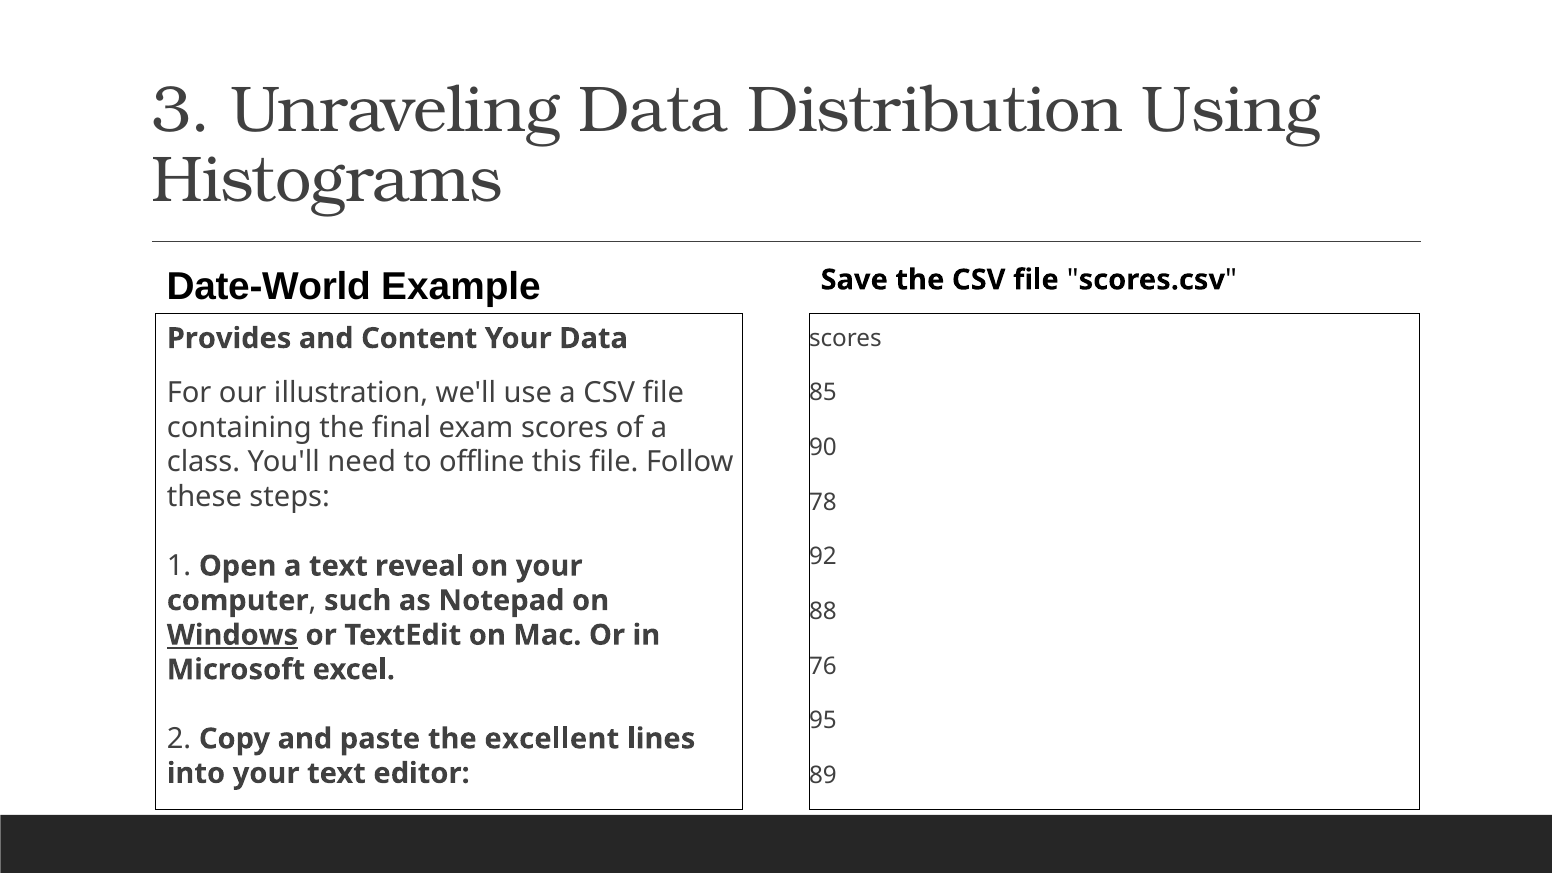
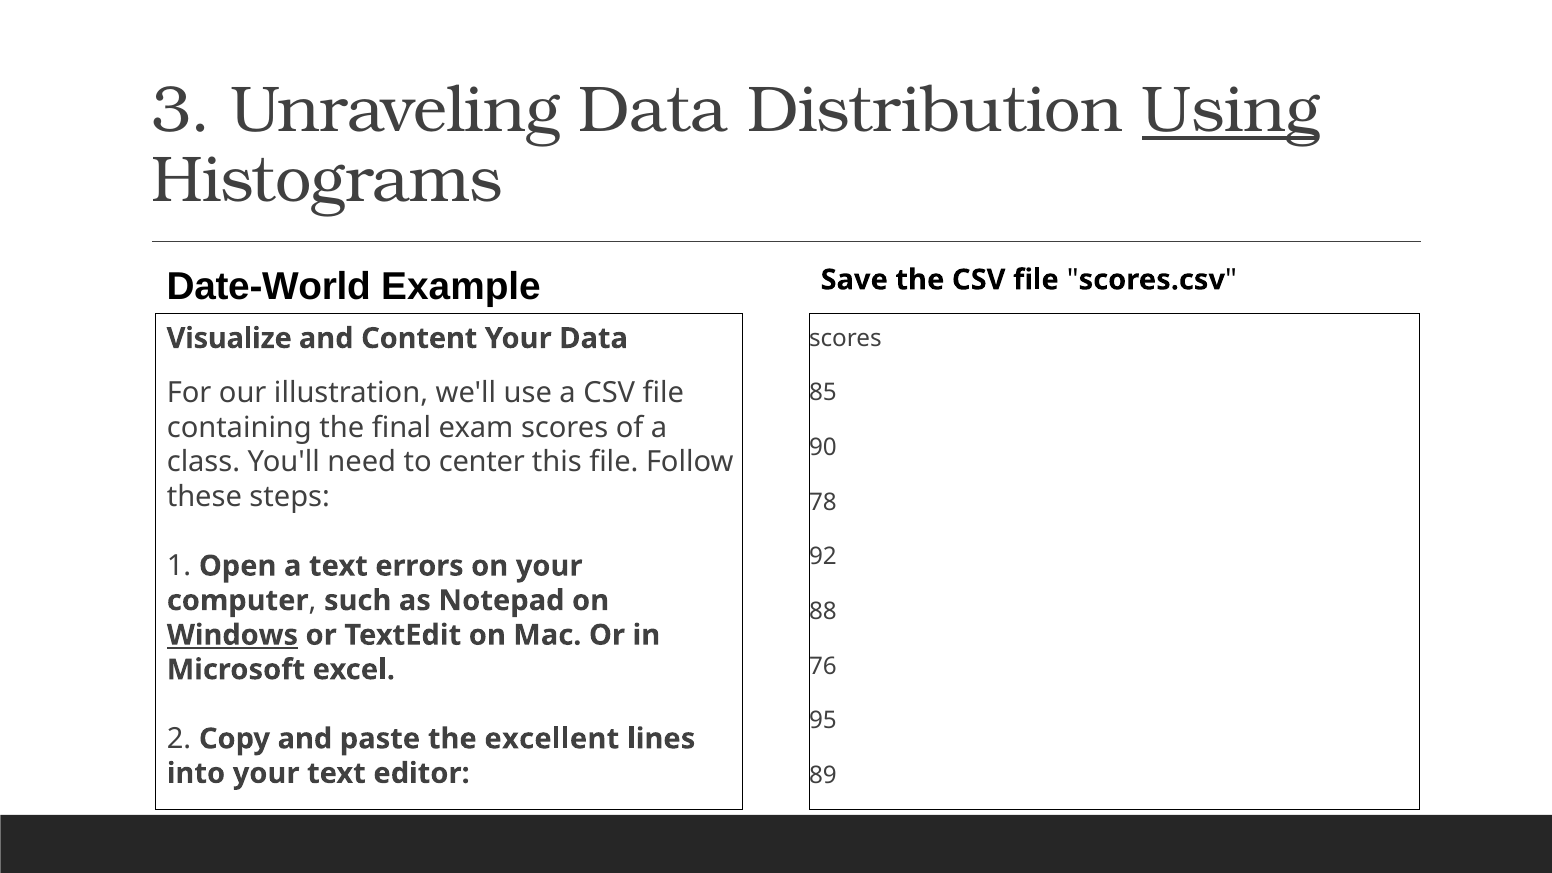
Using underline: none -> present (1231, 110)
Provides: Provides -> Visualize (229, 338)
offline: offline -> center (482, 462)
reveal: reveal -> errors (419, 566)
